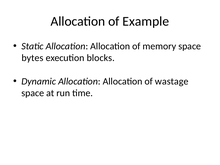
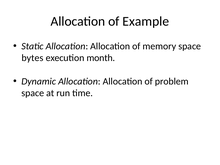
blocks: blocks -> month (101, 58)
wastage: wastage -> problem (172, 81)
